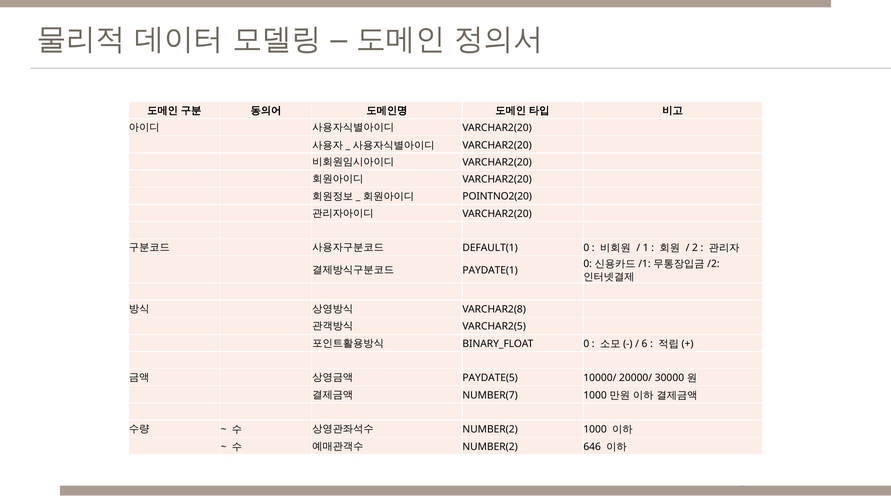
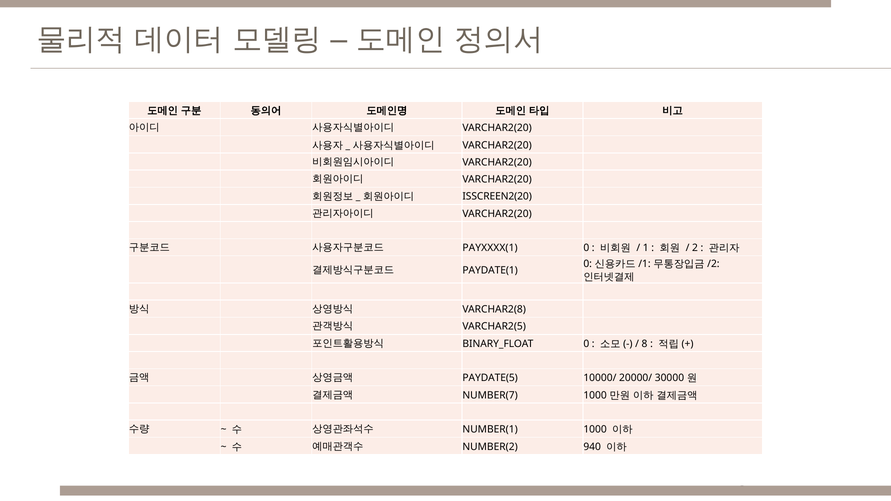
POINTNO2(20: POINTNO2(20 -> ISSCREEN2(20 (497, 197)
DEFAULT(1: DEFAULT(1 -> PAYXXXX(1 (490, 248)
6: 6 -> 8 (645, 344)
NUMBER(2: NUMBER(2 -> NUMBER(1 (490, 430)
646: 646 -> 940 (592, 447)
